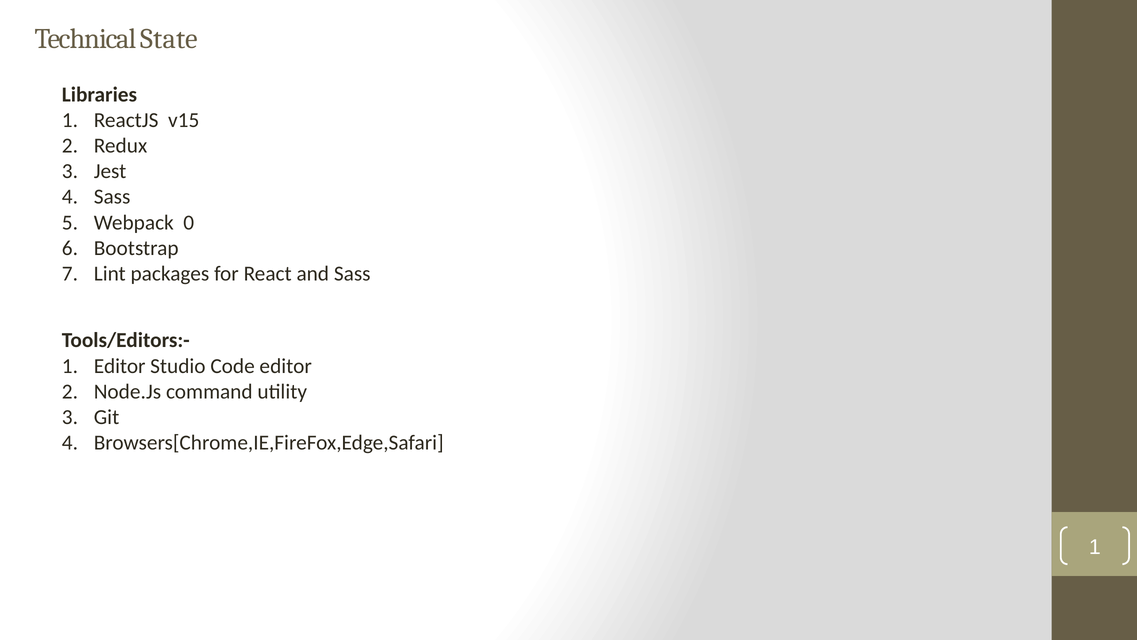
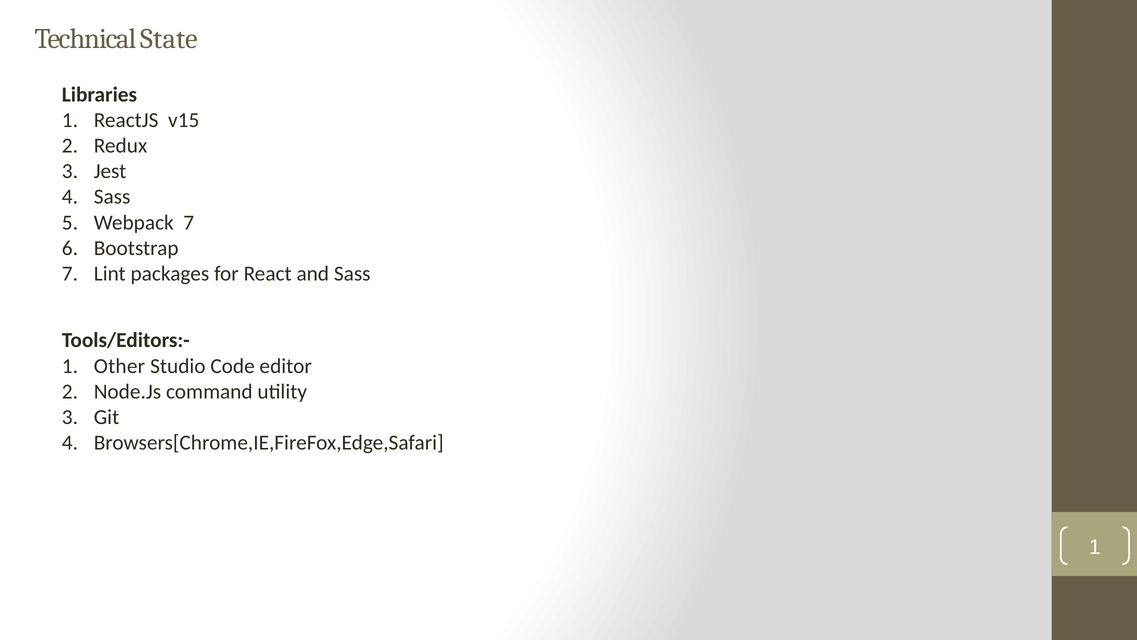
Webpack 0: 0 -> 7 (189, 222)
1 Editor: Editor -> Other (119, 366)
